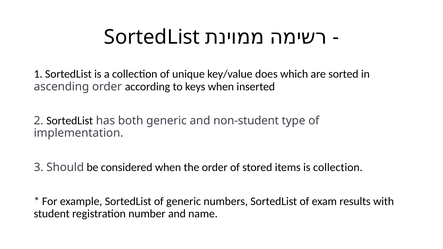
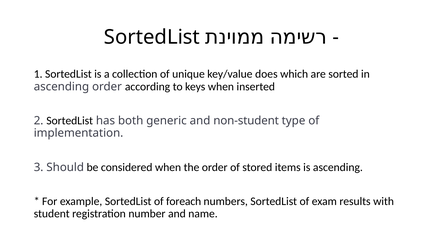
is collection: collection -> ascending (338, 167)
of generic: generic -> foreach (184, 201)
